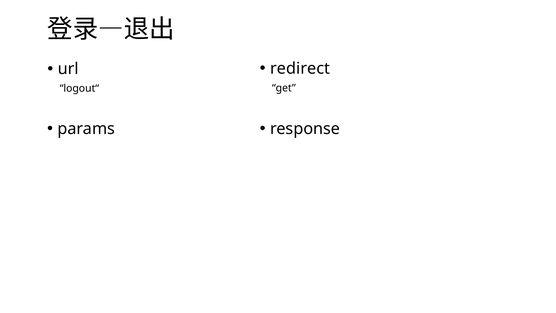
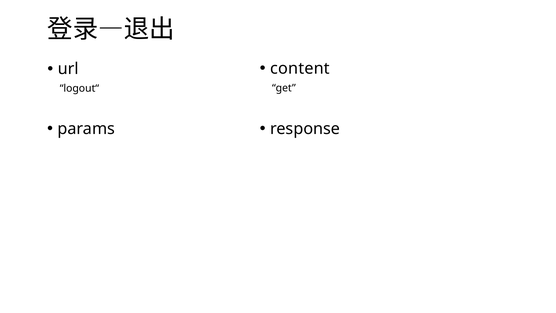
redirect: redirect -> content (300, 68)
